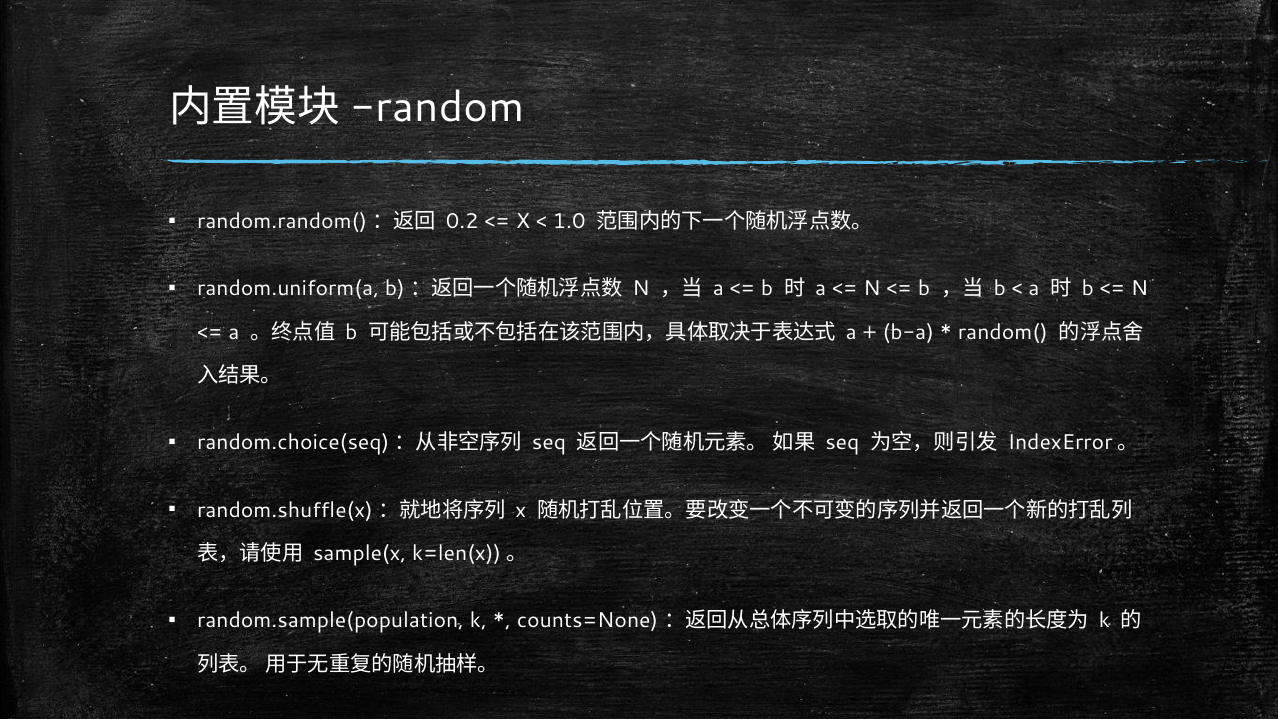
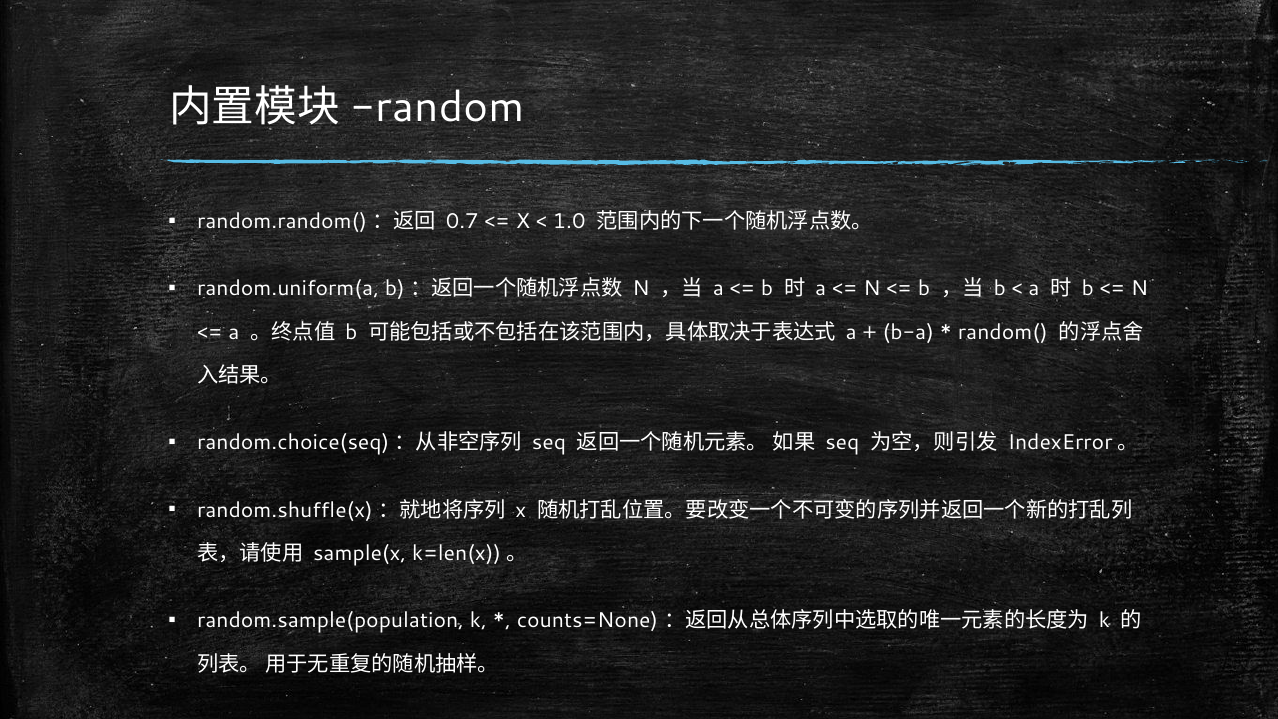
0.2: 0.2 -> 0.7 (462, 221)
